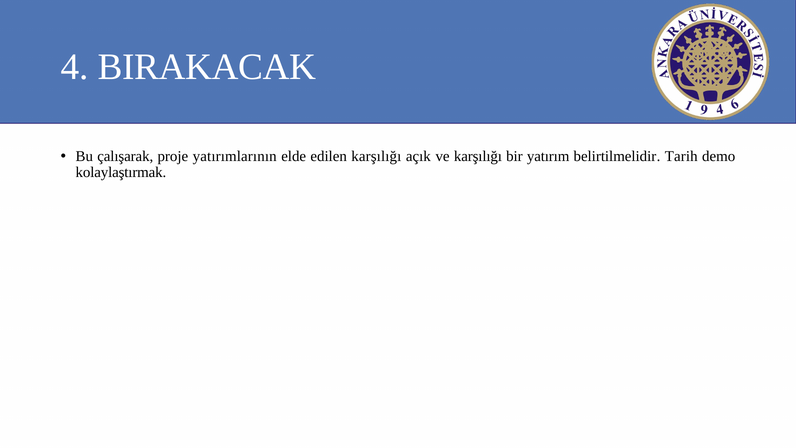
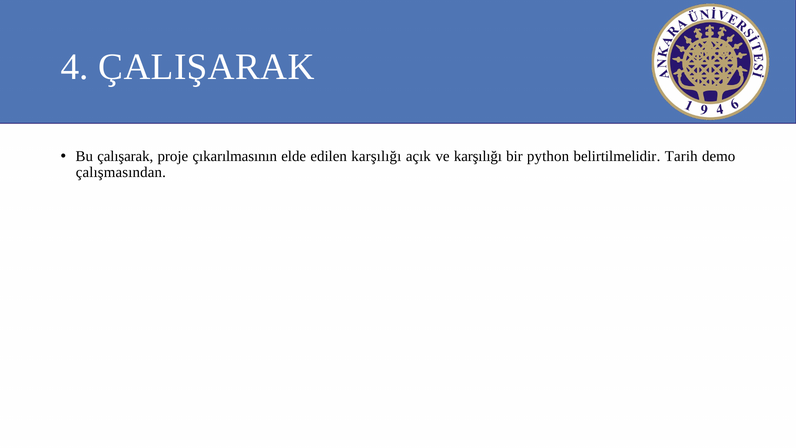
BIRAKACAK: BIRAKACAK -> ÇALIŞARAK (207, 67)
yatırımlarının: yatırımlarının -> çıkarılmasının (235, 156)
yatırım: yatırım -> python (548, 156)
kolaylaştırmak: kolaylaştırmak -> çalışmasından (121, 172)
